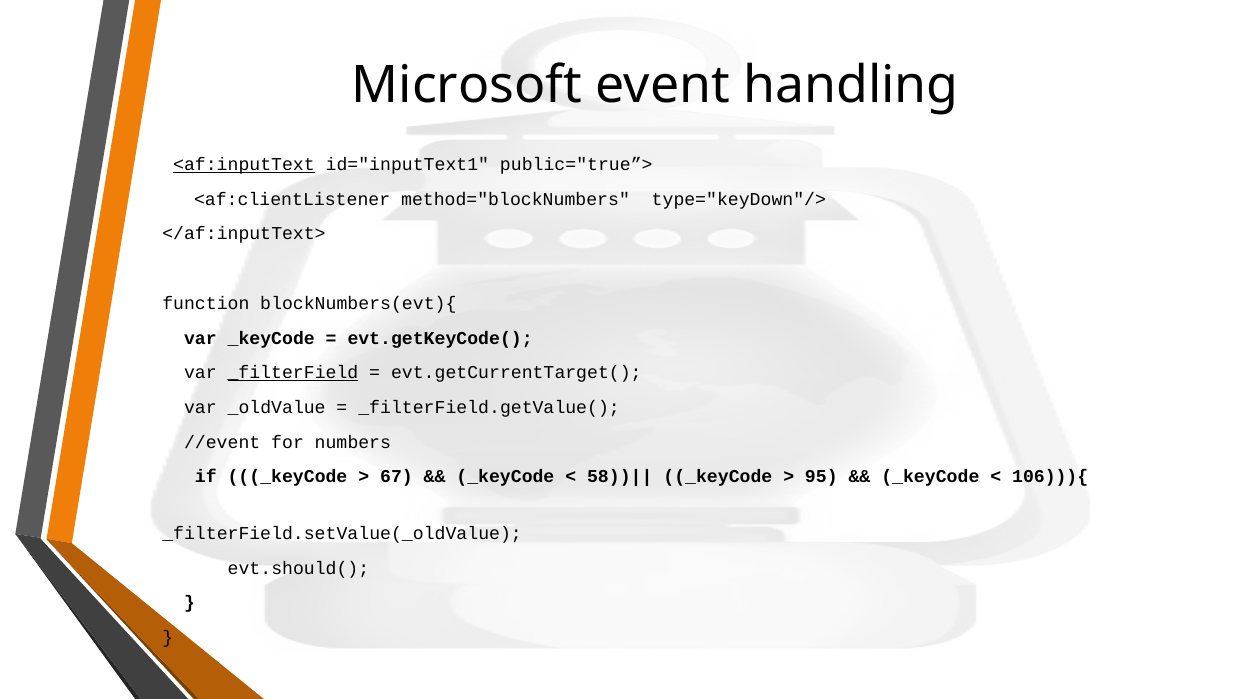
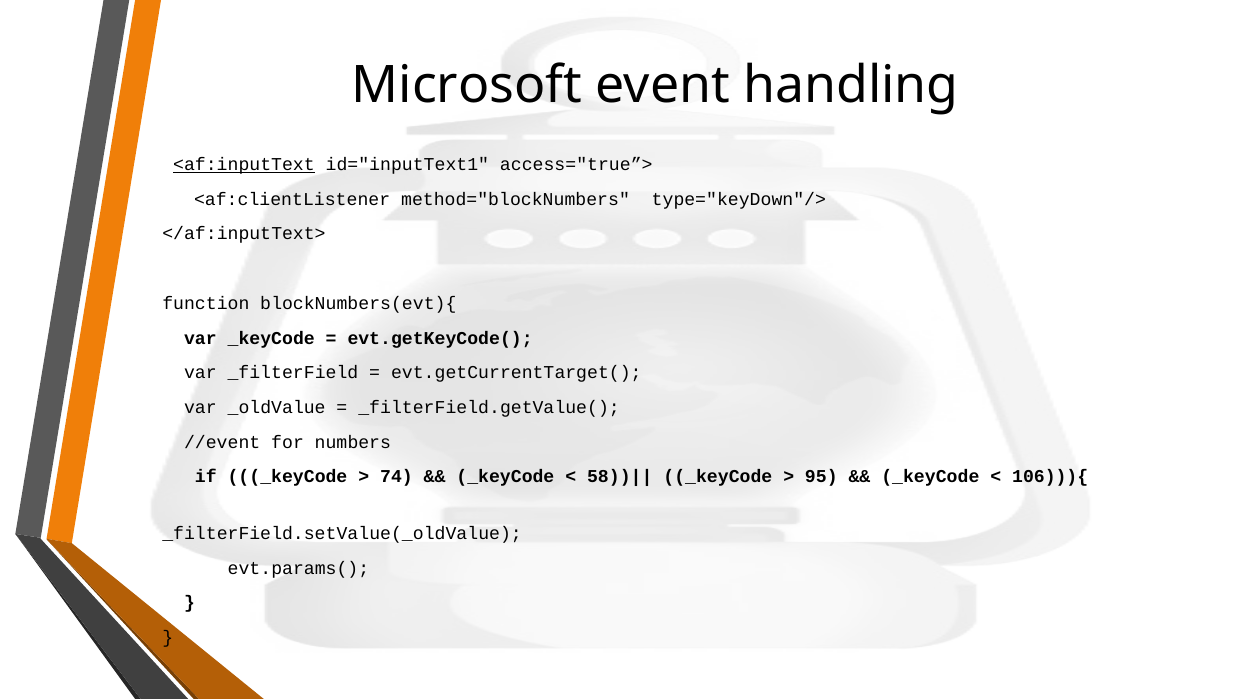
public="true”>: public="true”> -> access="true”> (576, 165)
_filterField underline: present -> none (293, 373)
67: 67 -> 74 (396, 477)
evt.should(: evt.should( -> evt.params( (298, 568)
